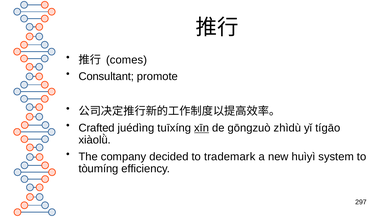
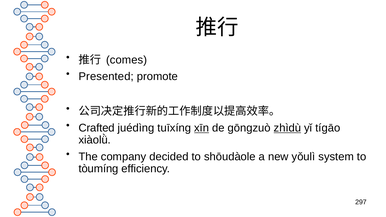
Consultant: Consultant -> Presented (106, 77)
zhìdù underline: none -> present (287, 128)
trademark: trademark -> shōudàole (230, 157)
huìyì: huìyì -> yǒulì (303, 157)
